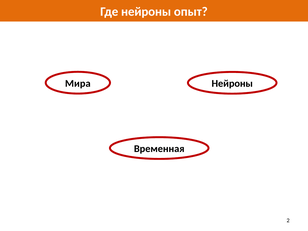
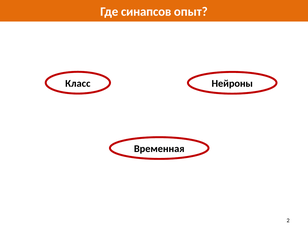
Где нейроны: нейроны -> синапсов (146, 12)
Мира: Мира -> Класс (78, 83)
